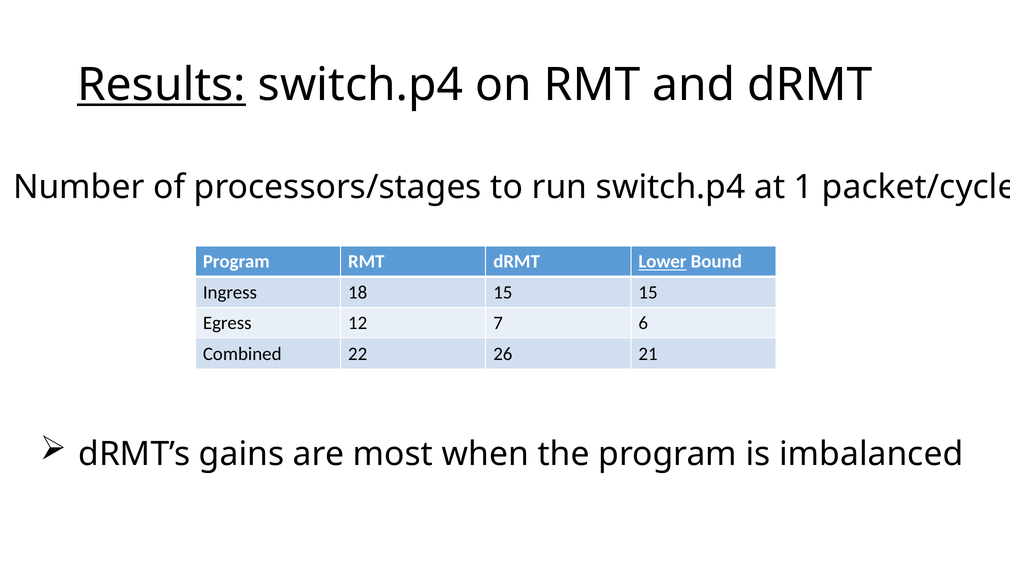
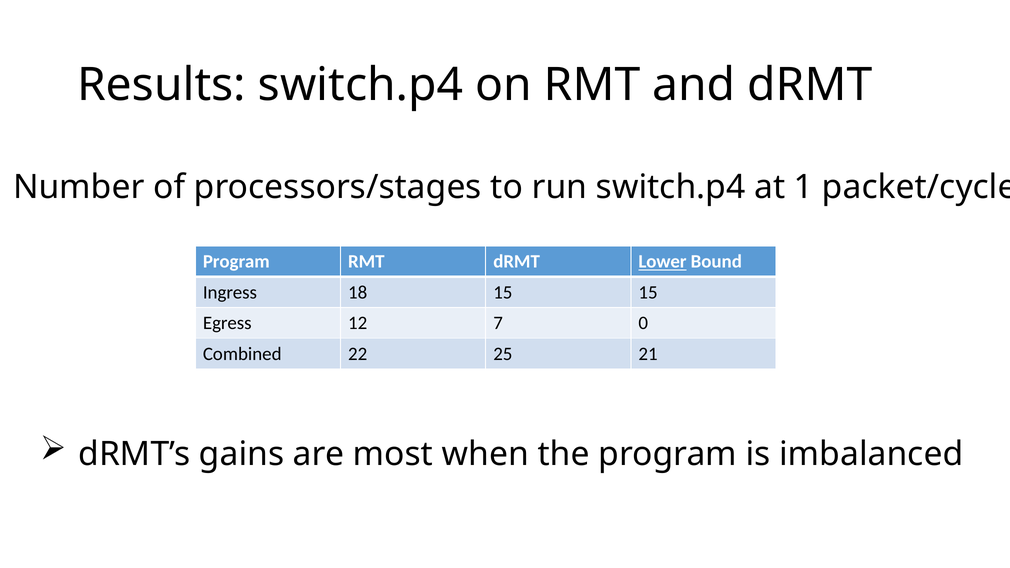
Results underline: present -> none (161, 85)
6: 6 -> 0 (643, 323)
26: 26 -> 25 (503, 354)
